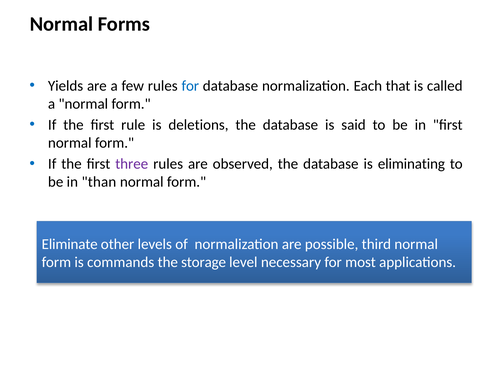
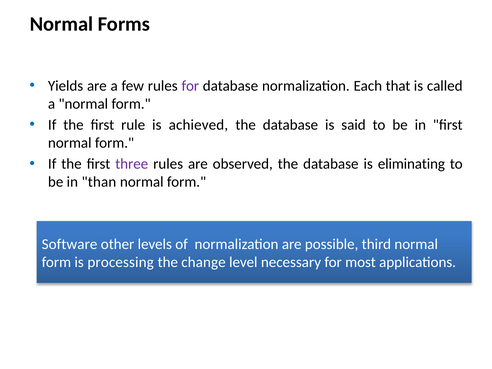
for colour: blue -> purple (190, 86)
deletions: deletions -> achieved (198, 125)
Eliminate: Eliminate -> Software (70, 244)
commands: commands -> processing (121, 262)
storage: storage -> change (203, 262)
